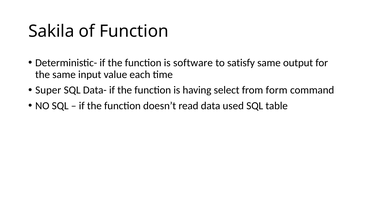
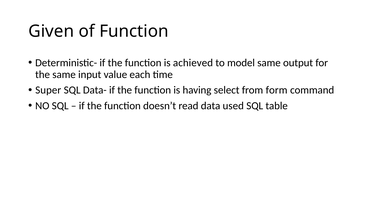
Sakila: Sakila -> Given (51, 31)
software: software -> achieved (193, 63)
satisfy: satisfy -> model (241, 63)
